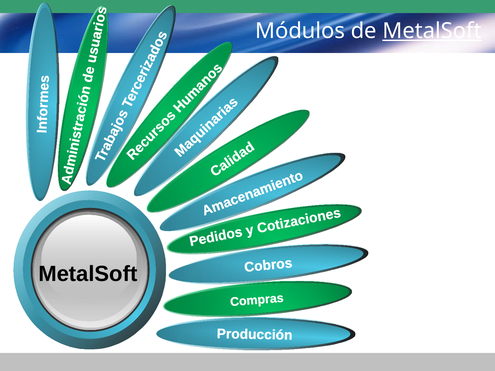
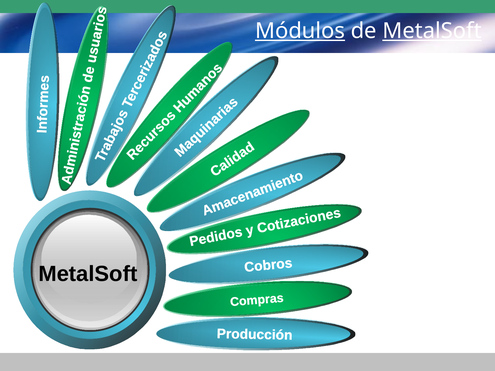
Módulos underline: none -> present (300, 31)
